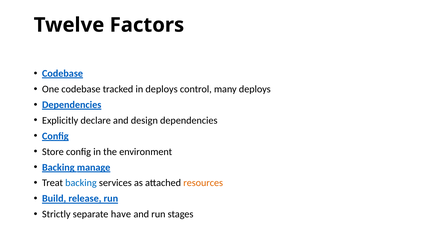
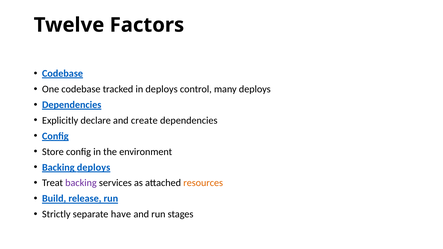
design: design -> create (144, 120)
Backing manage: manage -> deploys (94, 167)
backing colour: blue -> purple (81, 183)
